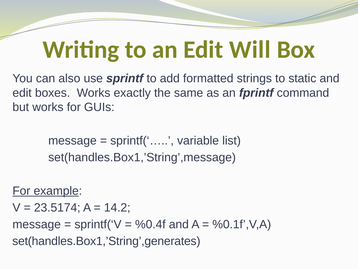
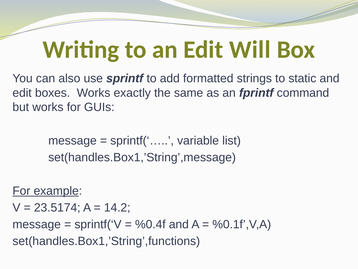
set(handles.Box1,’String’,generates: set(handles.Box1,’String’,generates -> set(handles.Box1,’String’,functions (106, 241)
